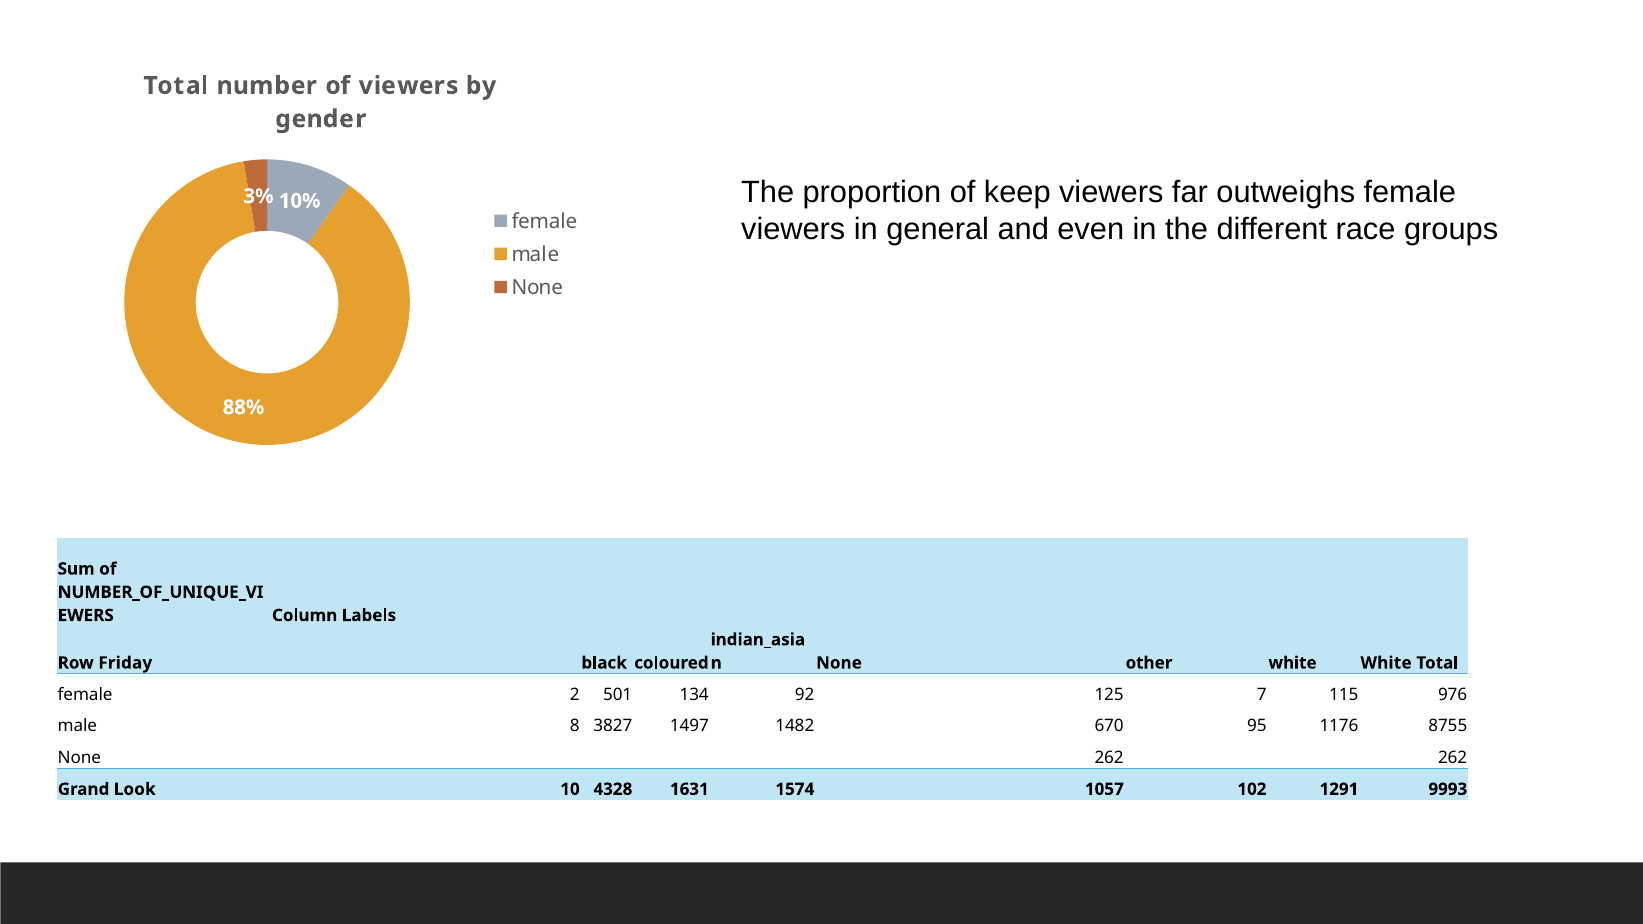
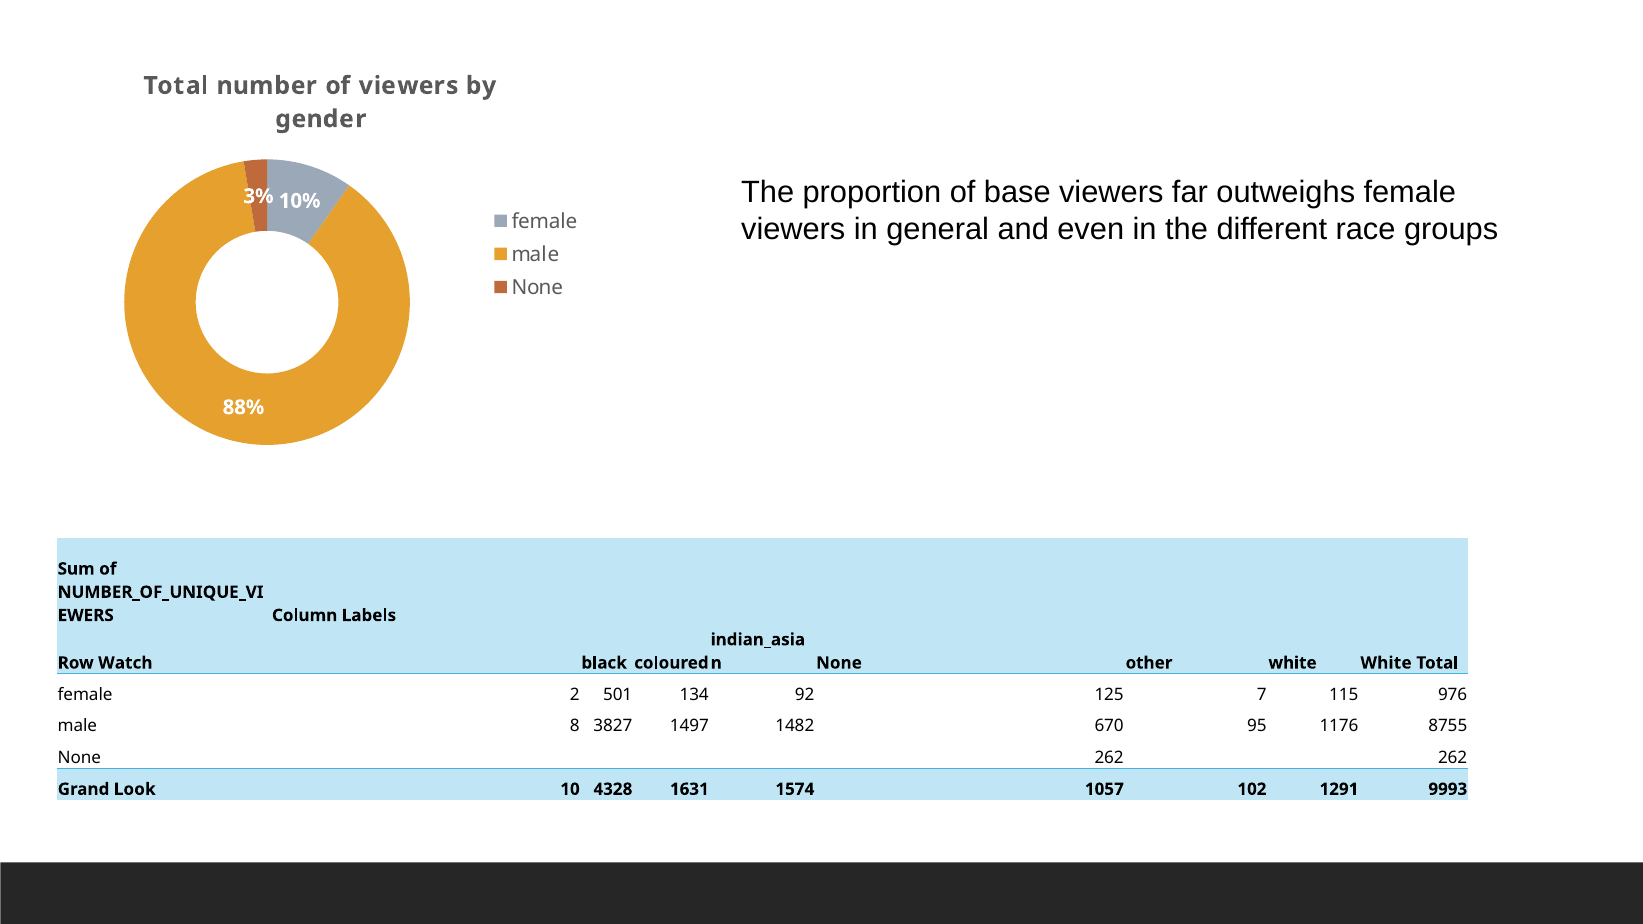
keep: keep -> base (1017, 192)
Friday: Friday -> Watch (125, 663)
